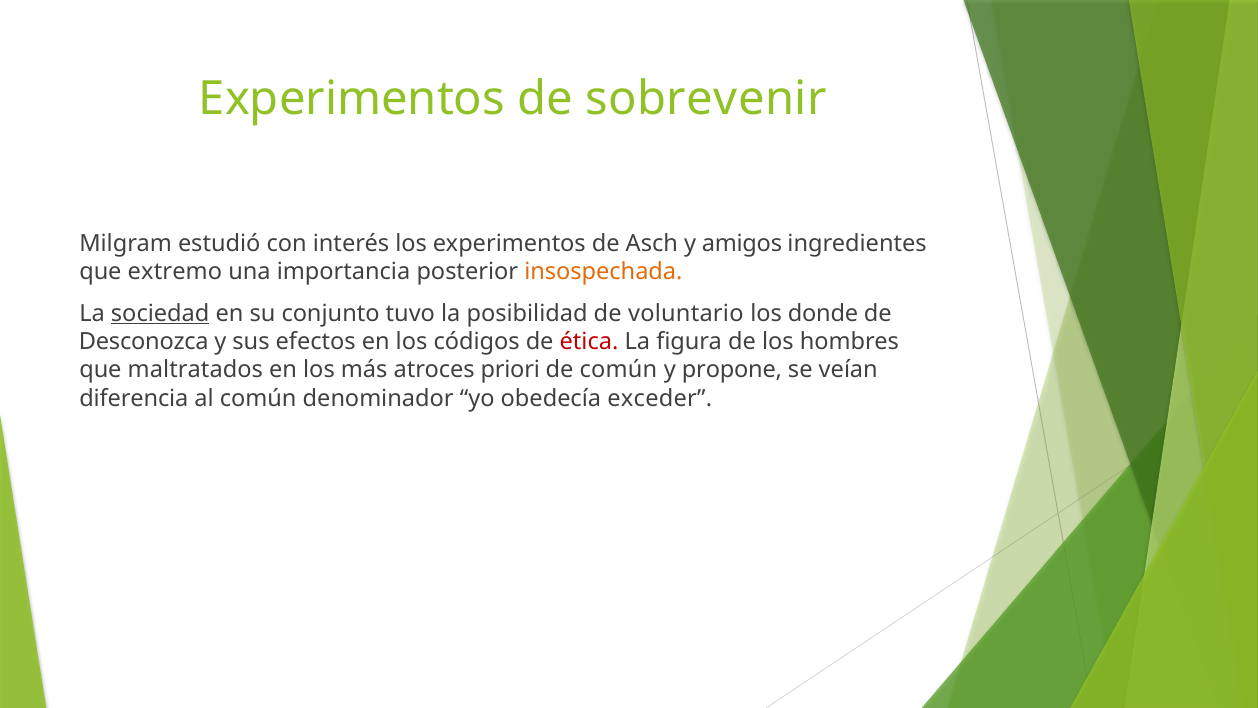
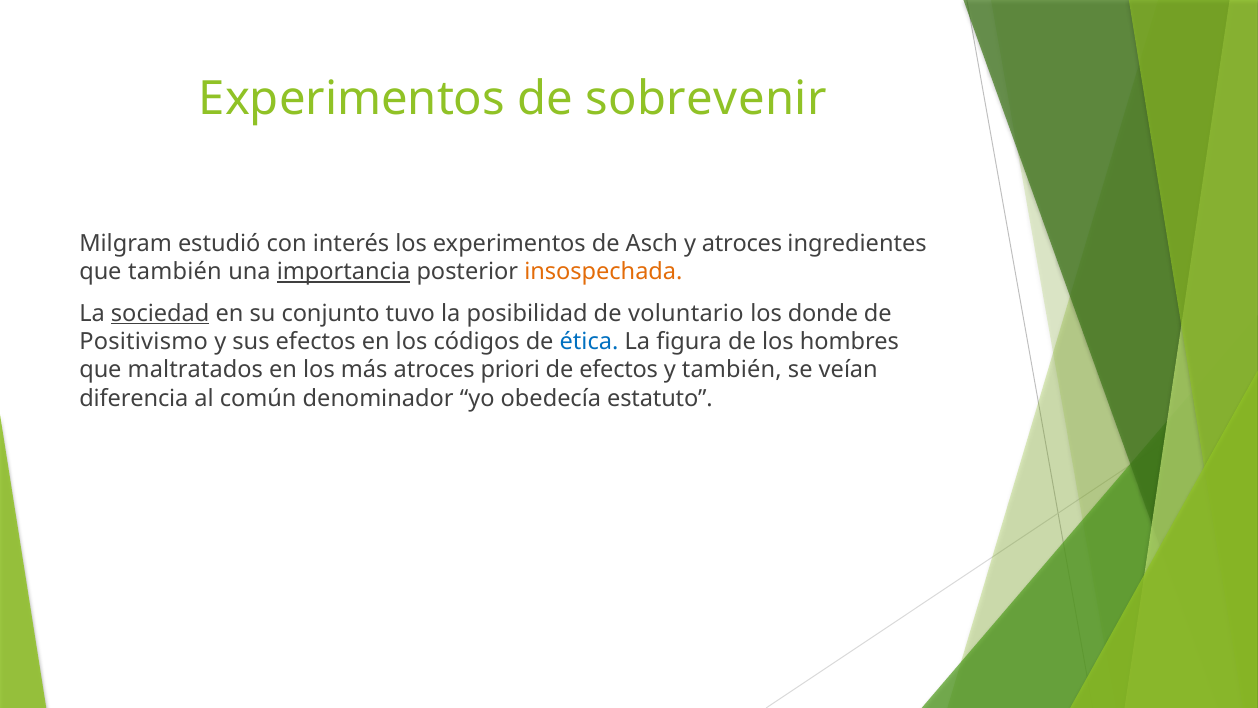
y amigos: amigos -> atroces (742, 243)
que extremo: extremo -> también (175, 272)
importancia underline: none -> present (344, 272)
Desconozca: Desconozca -> Positivismo (144, 341)
ética colour: red -> blue (589, 341)
de común: común -> efectos (619, 370)
y propone: propone -> también (732, 370)
exceder: exceder -> estatuto (660, 398)
